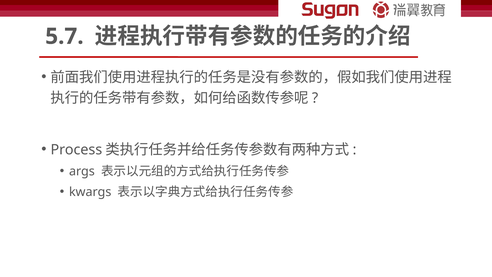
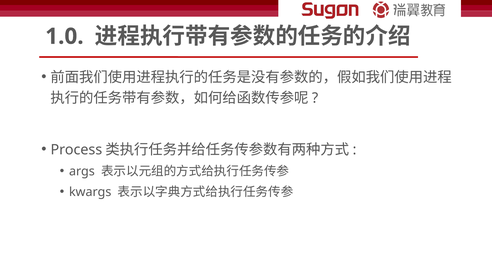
5.7: 5.7 -> 1.0 (64, 36)
